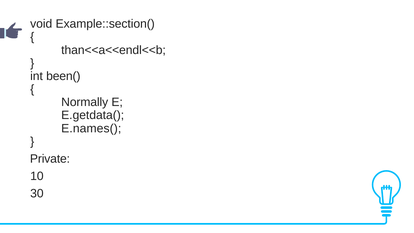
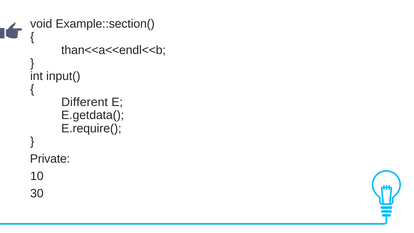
been(: been( -> input( (63, 76)
Normally: Normally -> Different (85, 102)
E.names(: E.names( -> E.require( (91, 128)
